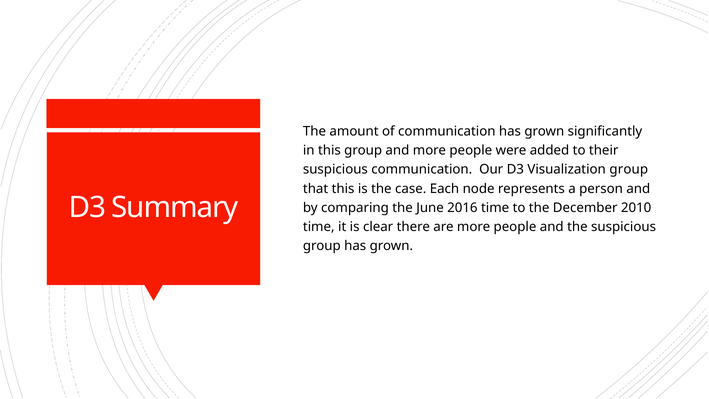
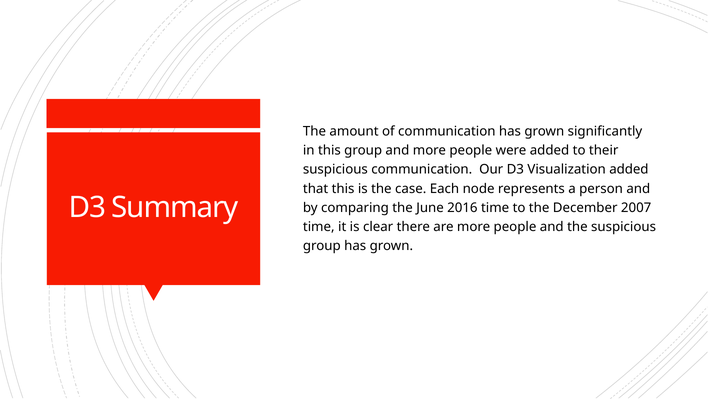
Visualization group: group -> added (629, 169)
2010: 2010 -> 2007 (636, 208)
